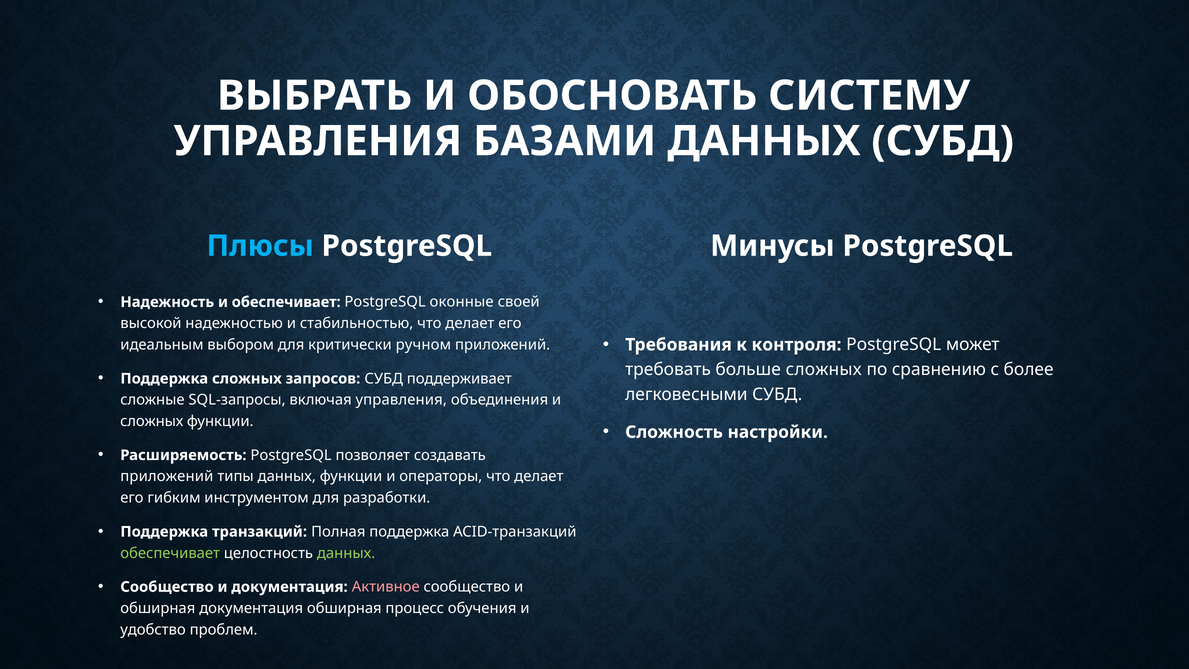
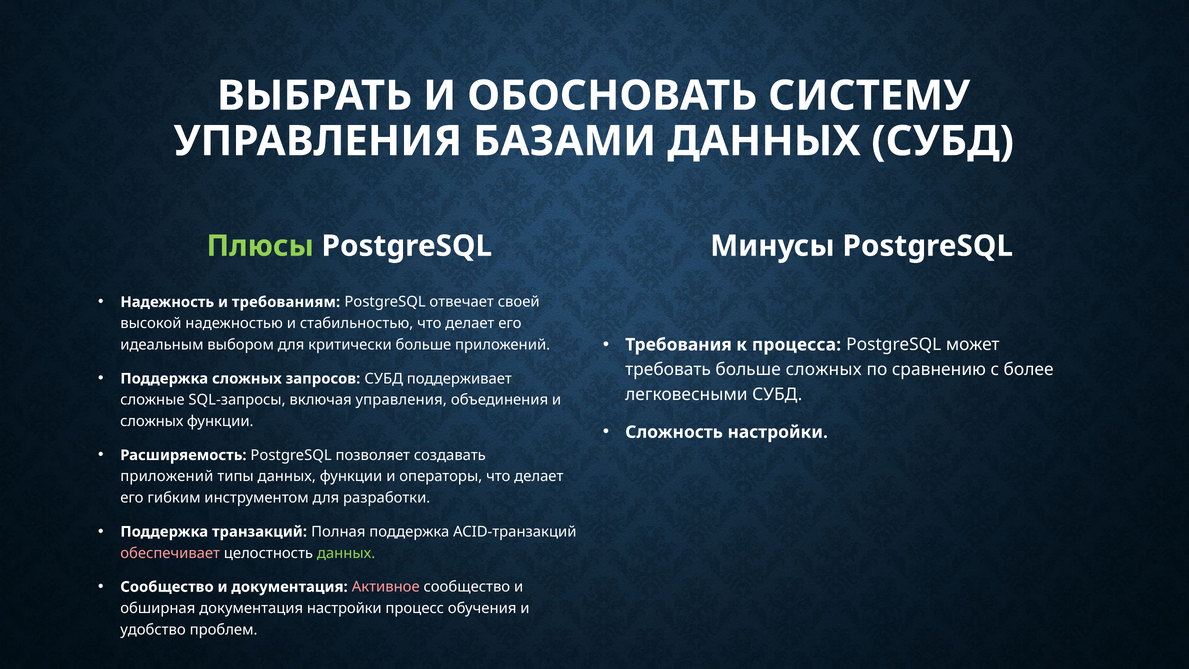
Плюсы colour: light blue -> light green (260, 246)
и обеспечивает: обеспечивает -> требованиям (286, 302)
оконные: оконные -> отвечает (462, 302)
контроля: контроля -> процесса (796, 345)
критически ручном: ручном -> больше (423, 345)
обеспечивает colour: light green -> pink (170, 553)
документация обширная: обширная -> настройки (344, 608)
